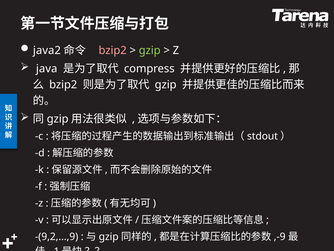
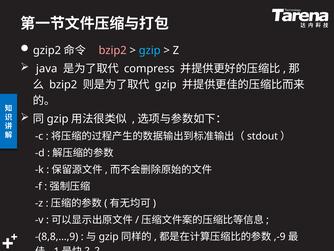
java2: java2 -> gzip2 (47, 50)
gzip colour: light green -> light blue (150, 50)
-(9,2,...,9: -(9,2,...,9 -> -(8,8,...,9 (57, 236)
